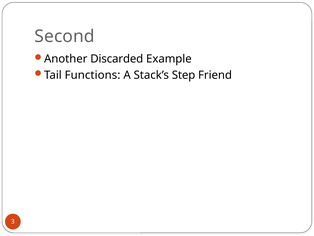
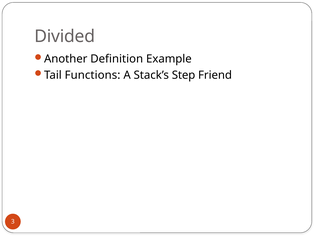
Second: Second -> Divided (65, 36)
Discarded: Discarded -> Definition (117, 59)
